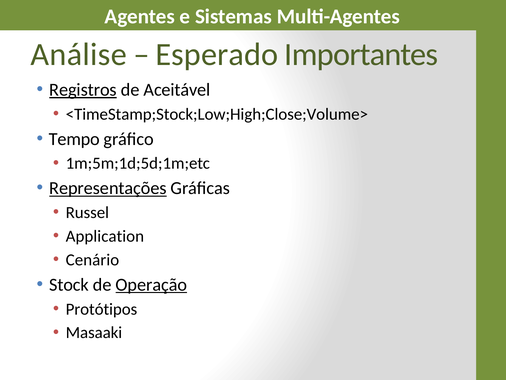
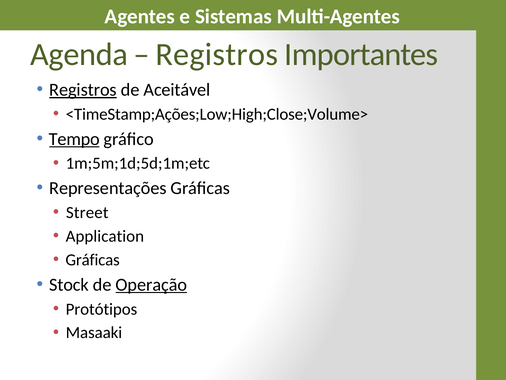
Análise: Análise -> Agenda (79, 55)
Esperado: Esperado -> Registros (217, 55)
<TimeStamp;Stock;Low;High;Close;Volume>: <TimeStamp;Stock;Low;High;Close;Volume> -> <TimeStamp;Ações;Low;High;Close;Volume> (217, 114)
Tempo underline: none -> present (74, 139)
Representações underline: present -> none (108, 188)
Russel: Russel -> Street (87, 212)
Cenário: Cenário -> Gráficas (93, 260)
